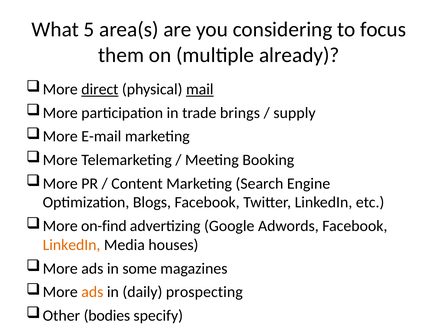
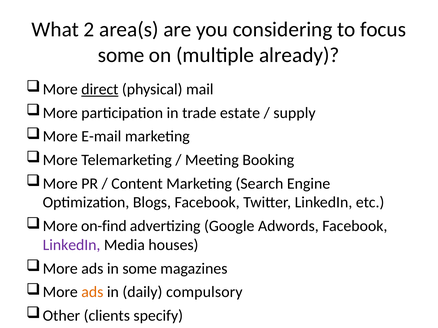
5: 5 -> 2 (89, 30)
them: them -> some (121, 55)
mail underline: present -> none (200, 89)
brings: brings -> estate (240, 113)
LinkedIn colour: orange -> purple (72, 245)
prospecting: prospecting -> compulsory (204, 293)
bodies: bodies -> clients (107, 316)
